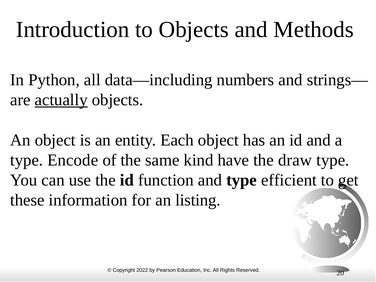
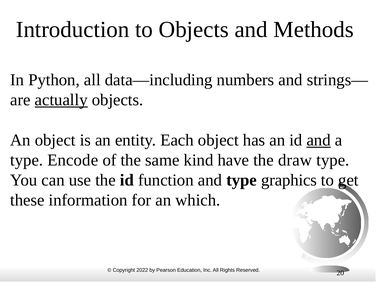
and underline: none -> present (319, 140)
efficient: efficient -> graphics (289, 180)
listing: listing -> which (198, 200)
